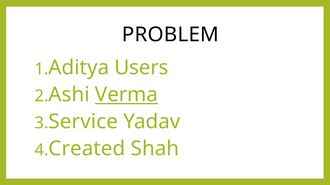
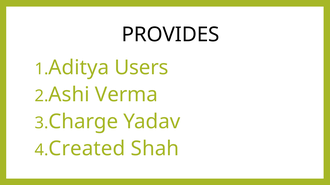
PROBLEM: PROBLEM -> PROVIDES (171, 35)
Verma underline: present -> none (126, 95)
Service: Service -> Charge (83, 122)
